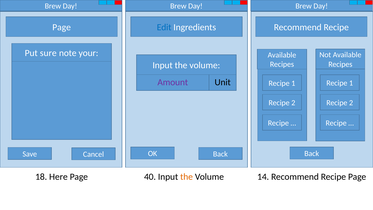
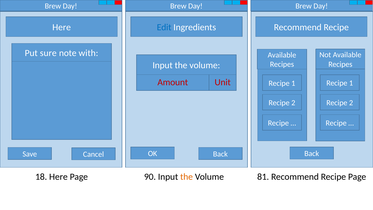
Page: Page -> Here (62, 27)
your: your -> with (88, 53)
Amount colour: purple -> red (173, 82)
Unit colour: black -> red (223, 82)
40: 40 -> 90 (150, 177)
14: 14 -> 81 (263, 177)
